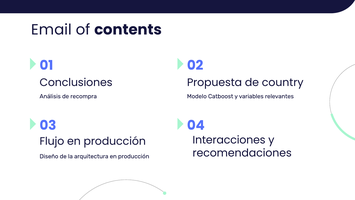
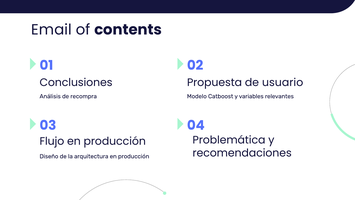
country: country -> usuario (283, 82)
Interacciones: Interacciones -> Problemática (229, 140)
